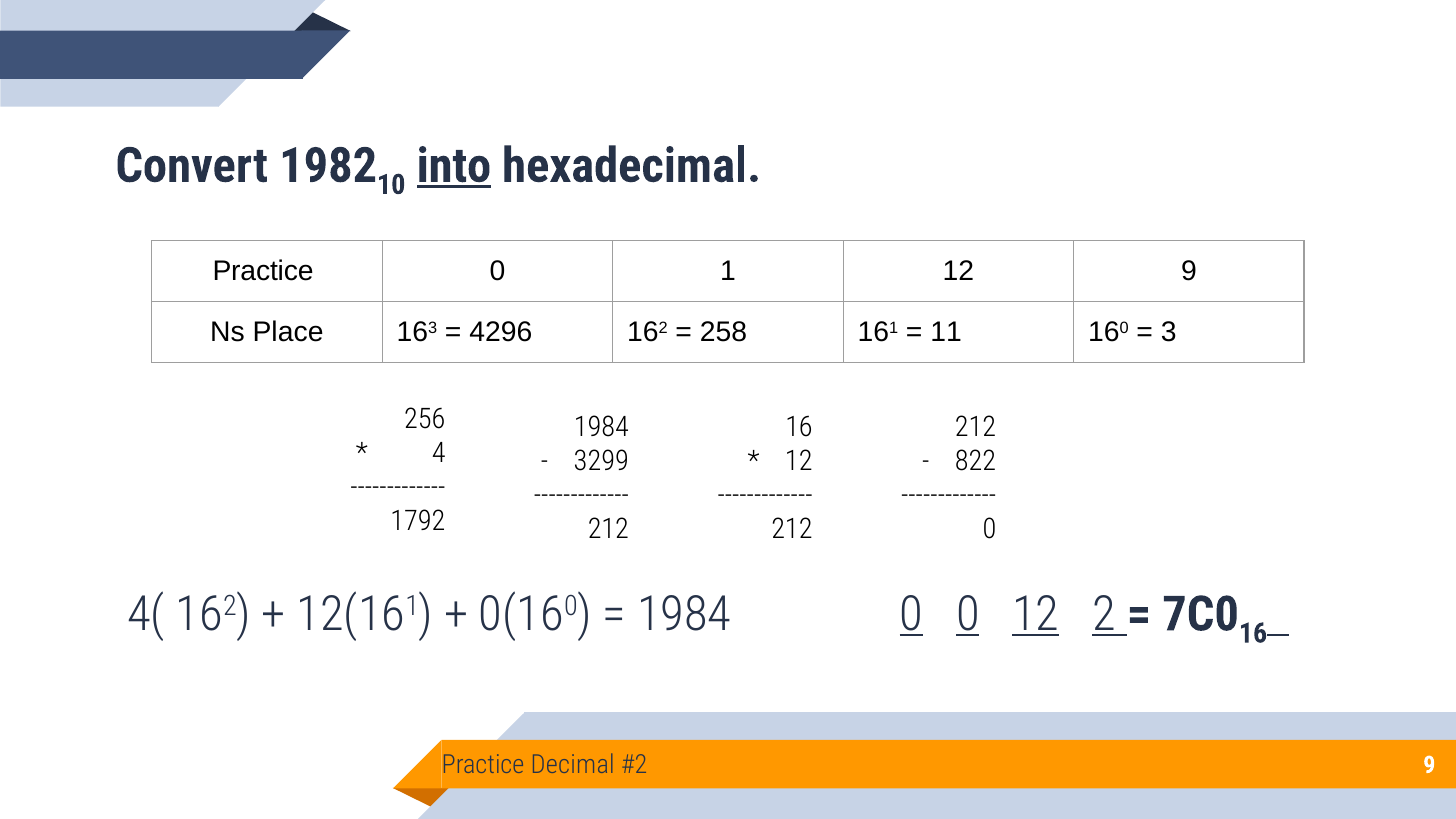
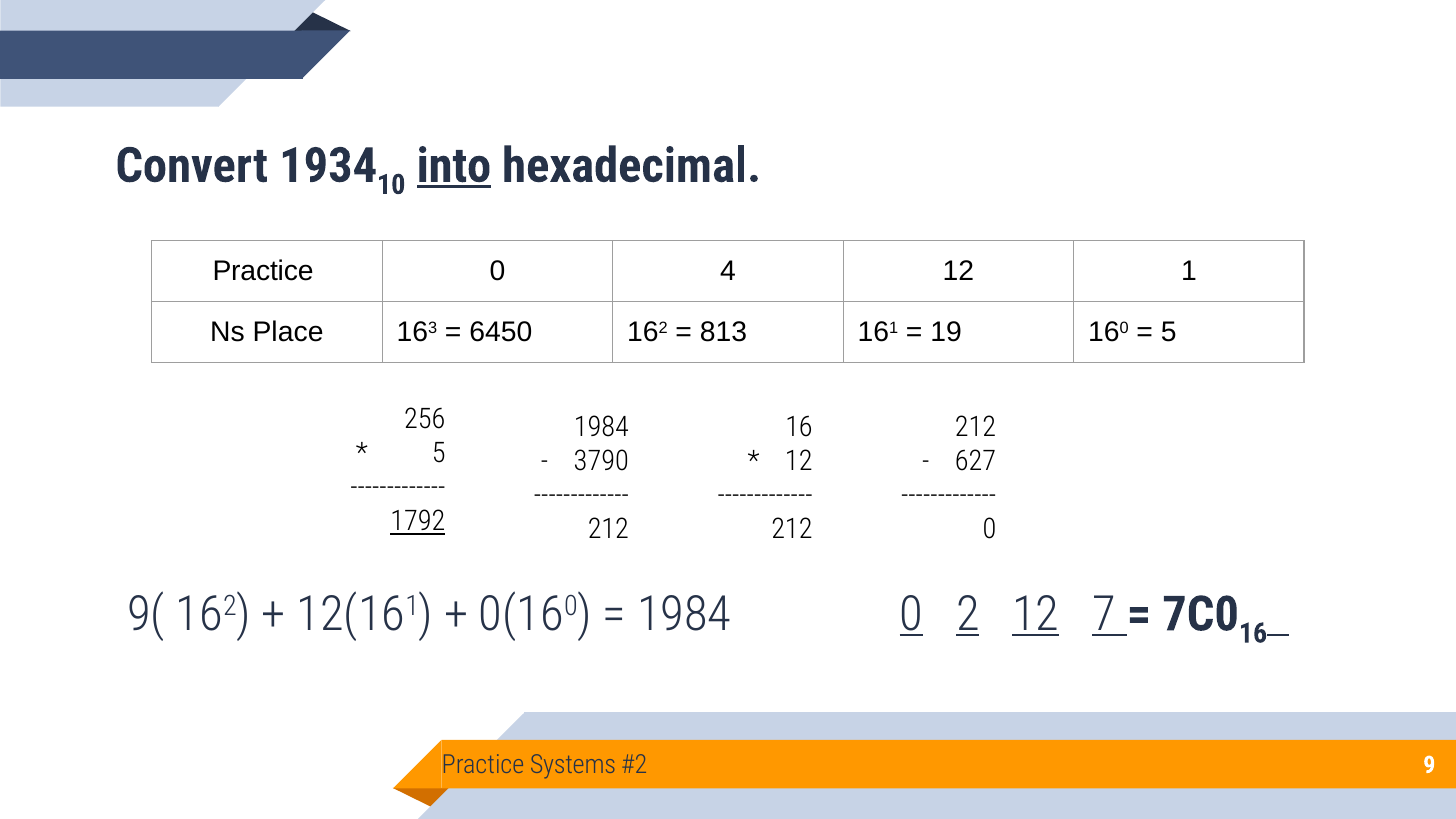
1982: 1982 -> 1934 (328, 166)
1: 1 -> 4 (728, 272)
12 9: 9 -> 1 (1189, 272)
4296: 4296 -> 6450 (501, 332)
258: 258 -> 813 (724, 332)
11: 11 -> 19 (946, 332)
3: 3 -> 5 (1169, 332)
4: 4 -> 5 (439, 454)
3299: 3299 -> 3790 (601, 461)
822: 822 -> 627 (975, 461)
1792 underline: none -> present (418, 522)
4(: 4( -> 9( (146, 614)
0: 0 -> 2 (968, 614)
2: 2 -> 7 (1104, 614)
Decimal: Decimal -> Systems (573, 765)
